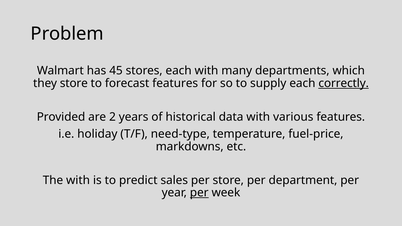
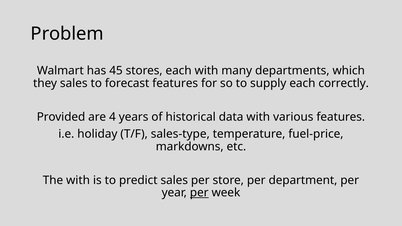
they store: store -> sales (74, 83)
correctly underline: present -> none (344, 83)
2: 2 -> 4 (112, 117)
need-type: need-type -> sales-type (180, 134)
